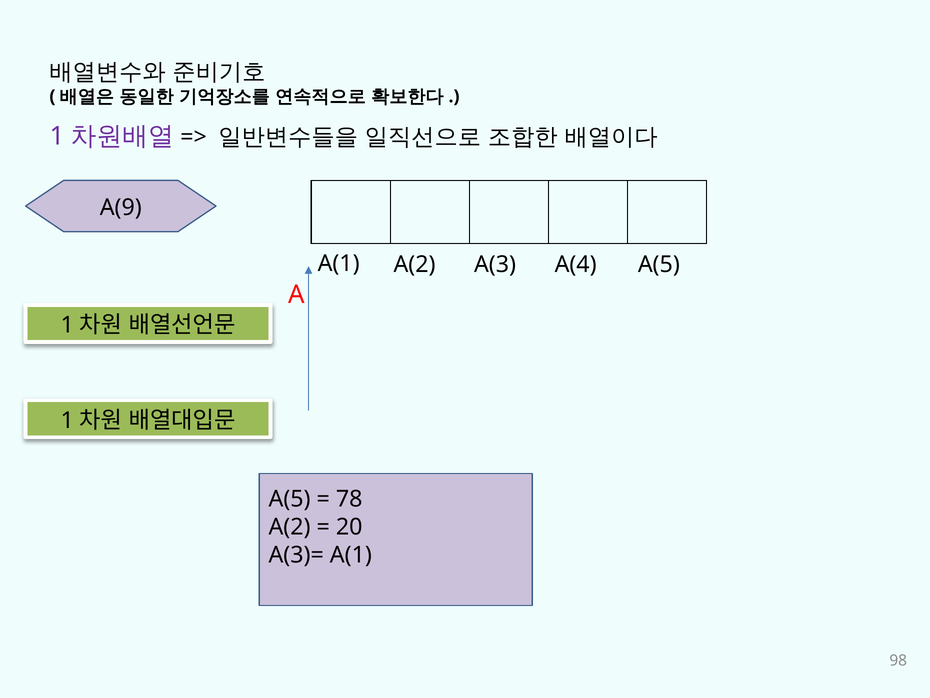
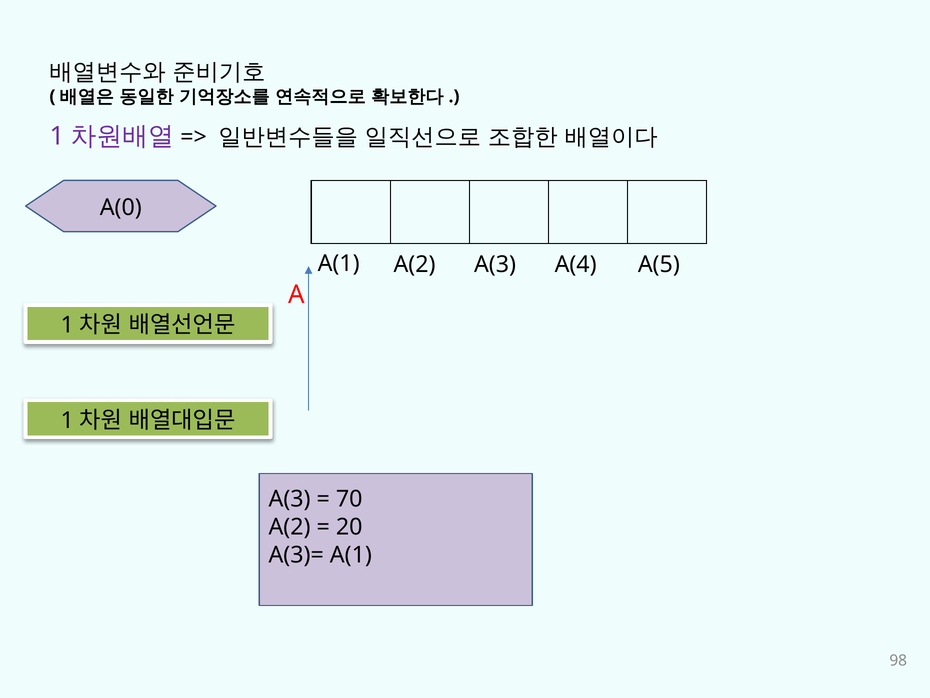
A(9: A(9 -> A(0 (121, 208)
A(5: A(5 -> A(3 (290, 499)
78: 78 -> 70 (349, 499)
